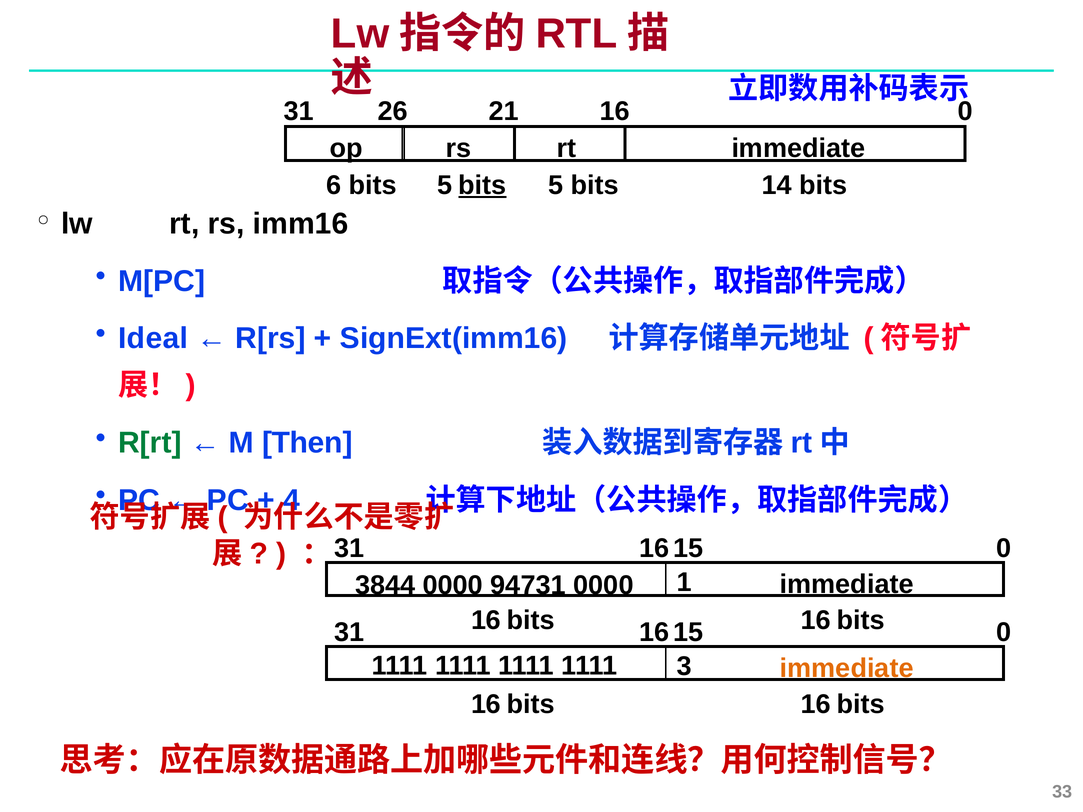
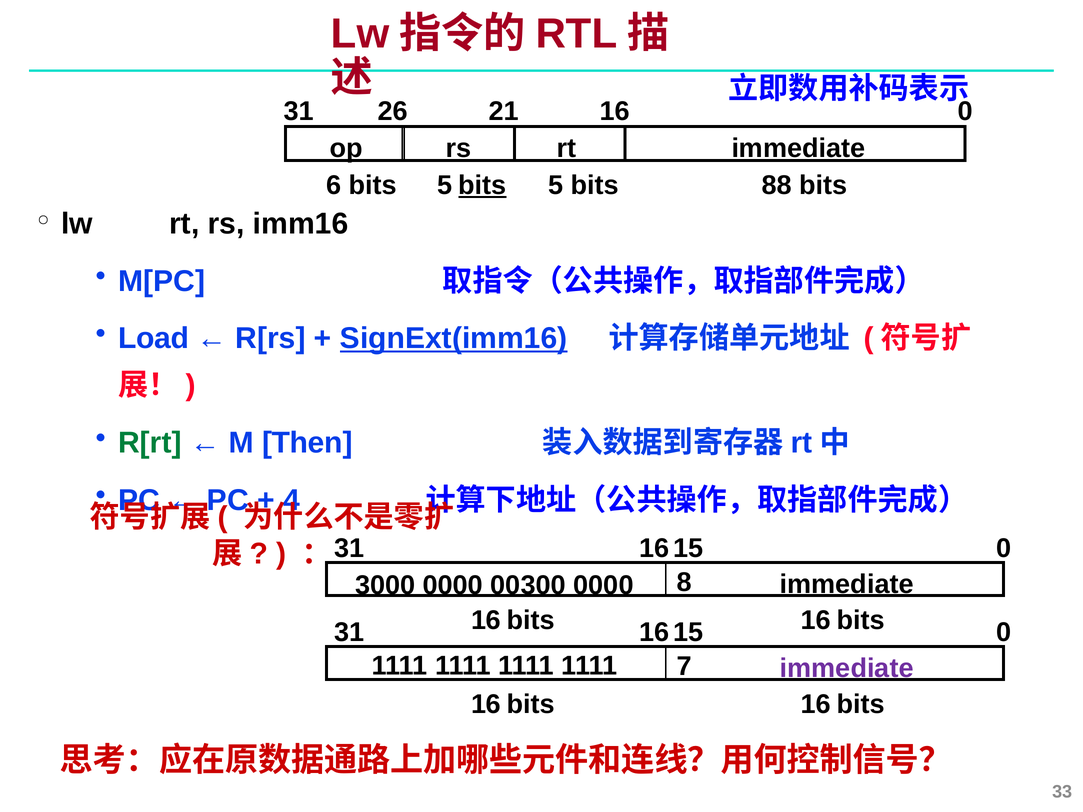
14: 14 -> 88 (777, 185)
Ideal: Ideal -> Load (153, 339)
SignExt(imm16 underline: none -> present (454, 339)
3844: 3844 -> 3000 (385, 586)
94731: 94731 -> 00300 (528, 586)
1: 1 -> 8 (684, 583)
3: 3 -> 7 (684, 667)
immediate colour: orange -> purple (847, 669)
